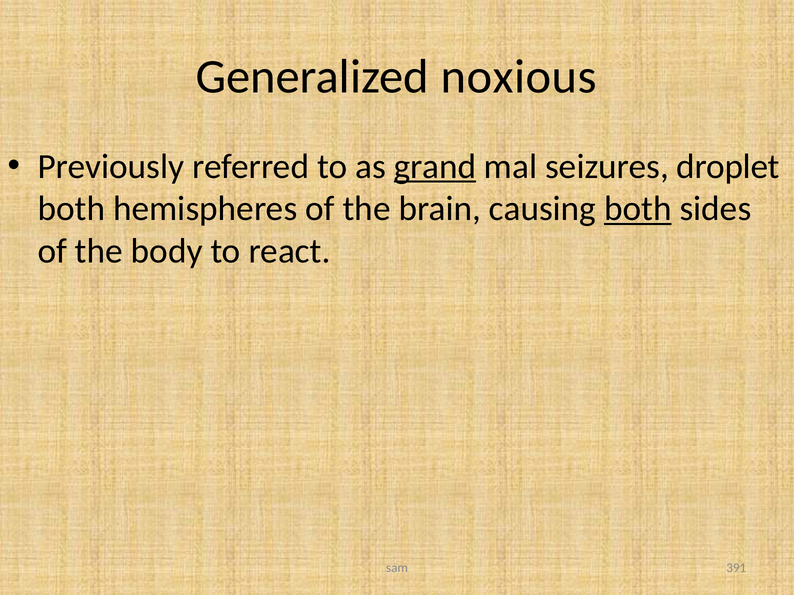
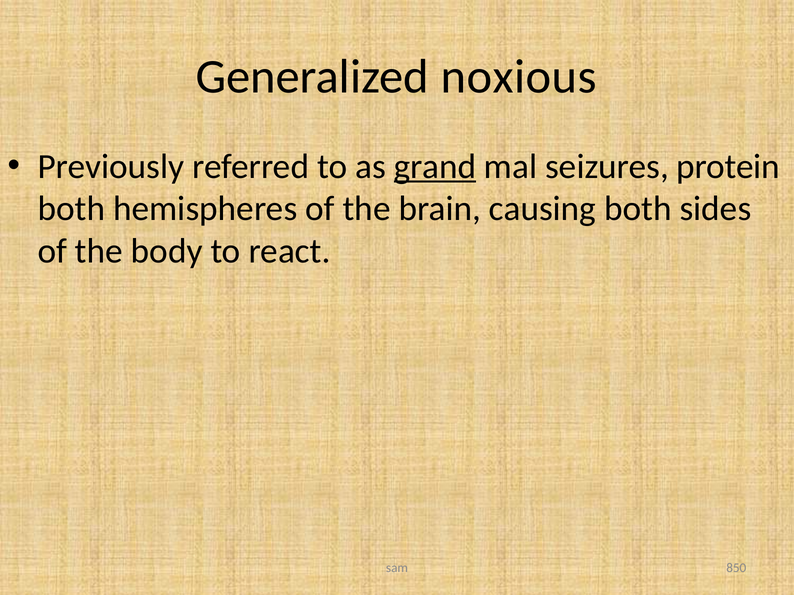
droplet: droplet -> protein (728, 167)
both underline: present -> none (638, 209)
391: 391 -> 850 (736, 569)
